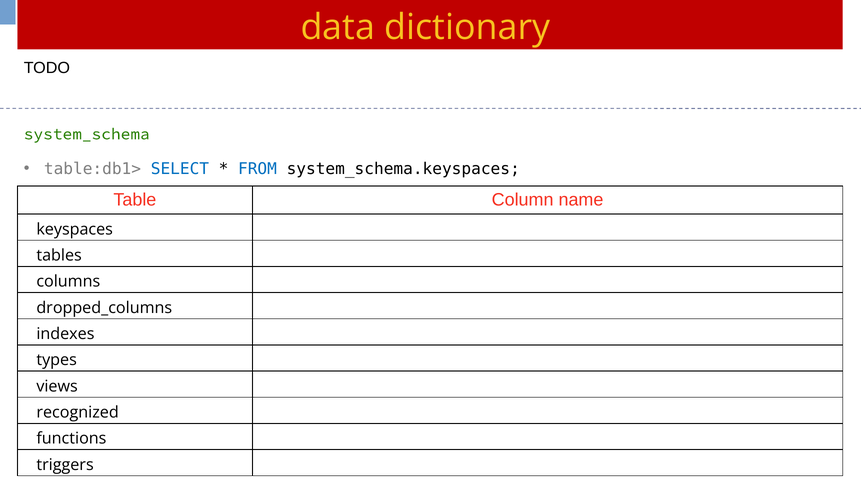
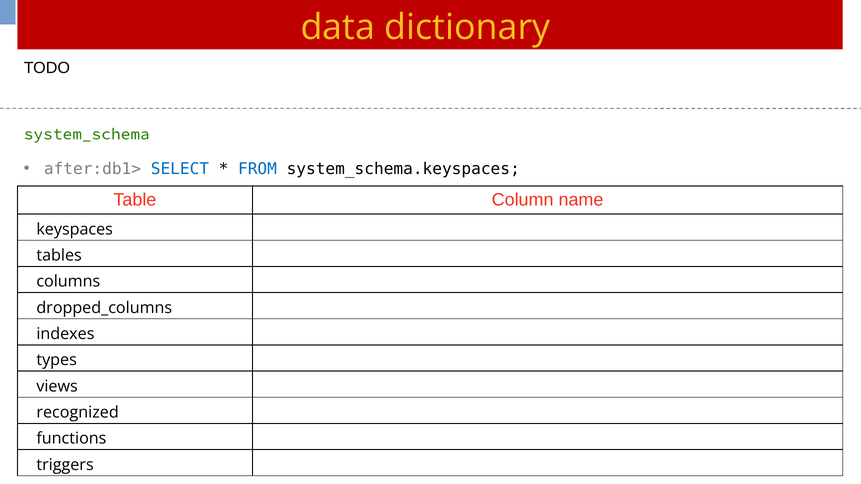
table:db1>: table:db1> -> after:db1> (92, 169)
